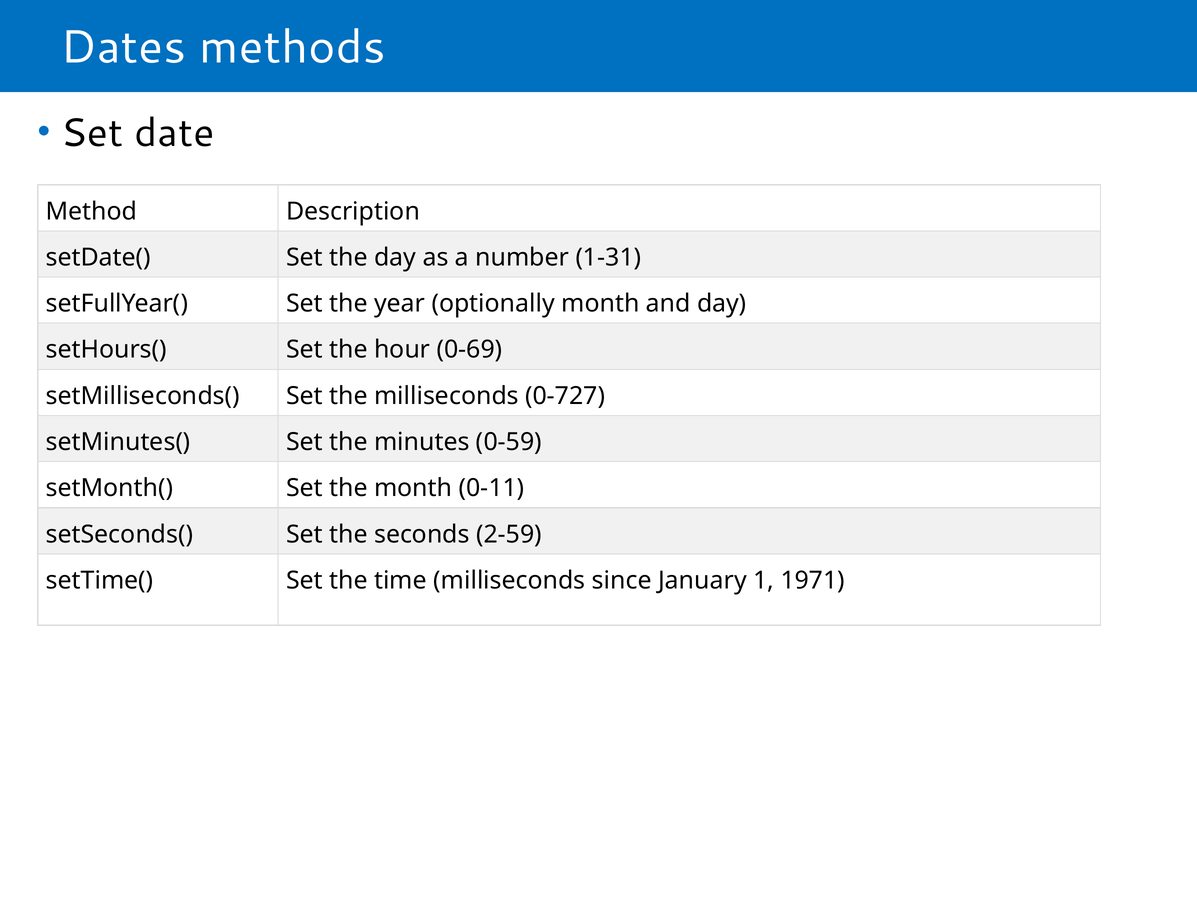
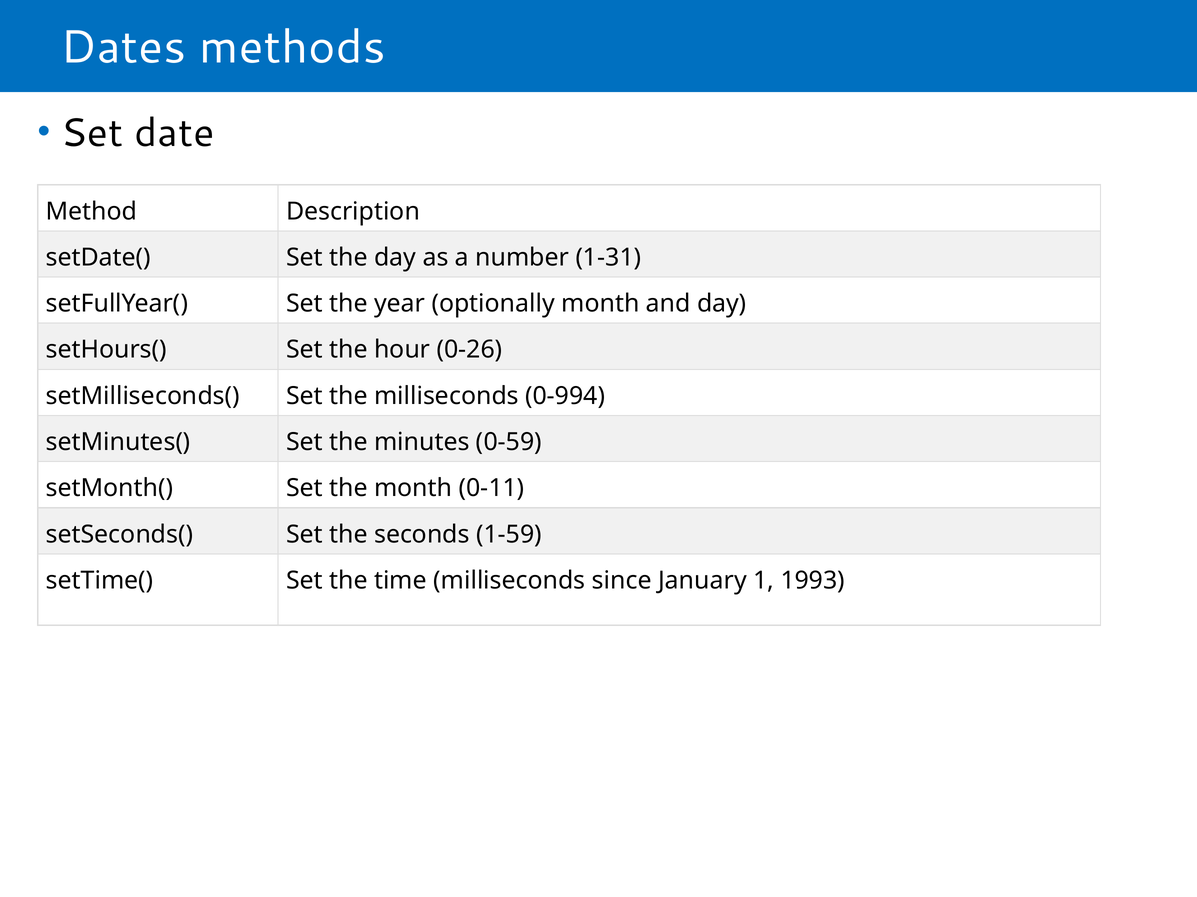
0-69: 0-69 -> 0-26 (470, 350)
0-727: 0-727 -> 0-994 (565, 396)
2-59: 2-59 -> 1-59 (509, 535)
1971: 1971 -> 1993 (813, 581)
